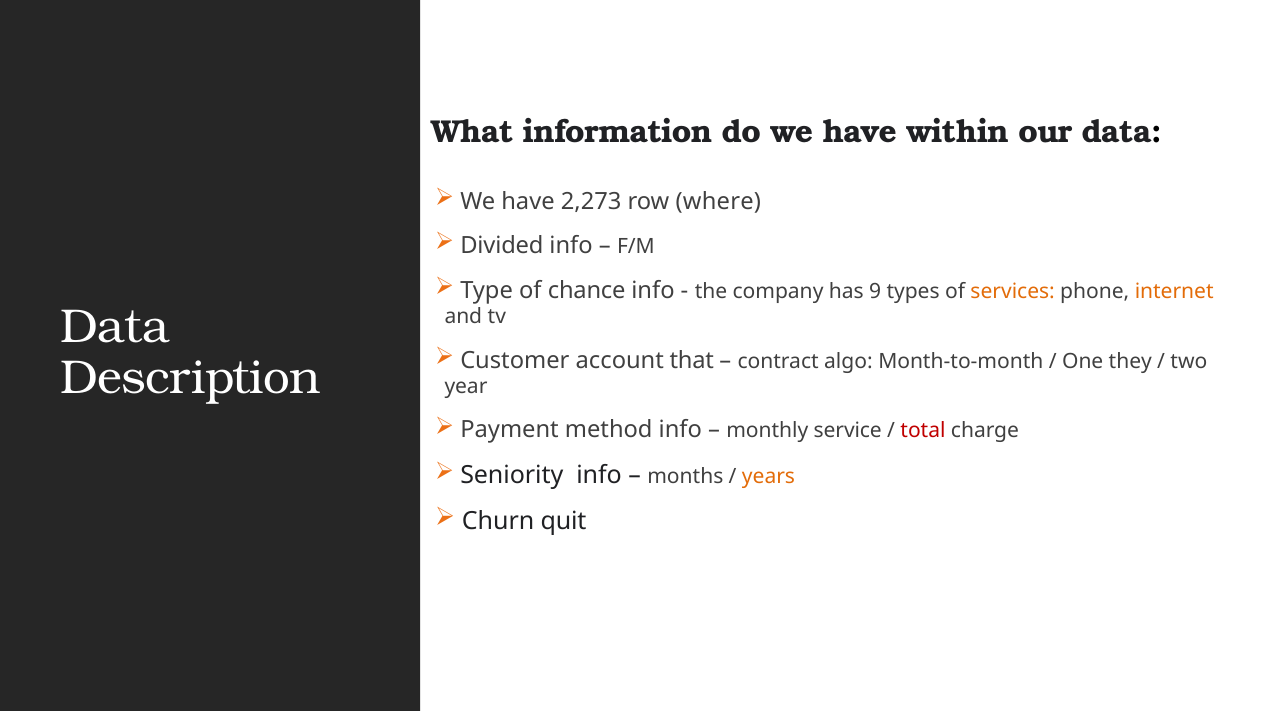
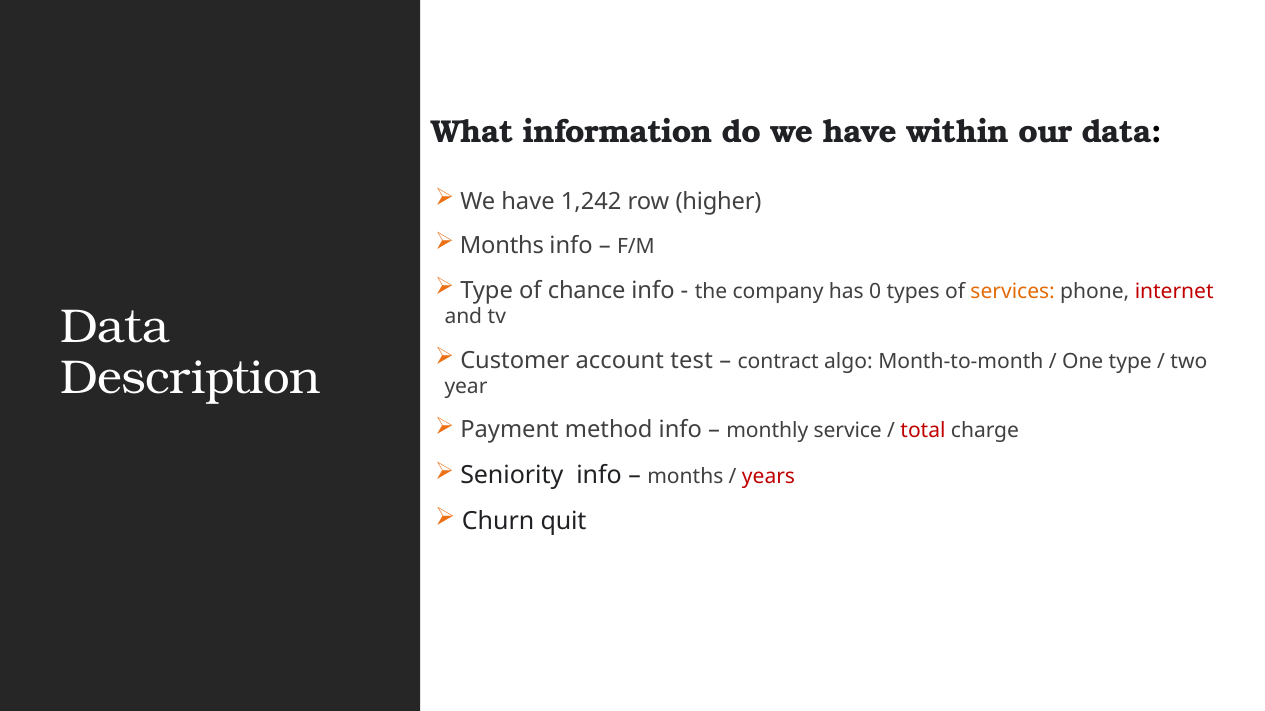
2,273: 2,273 -> 1,242 (591, 201)
where: where -> higher (719, 201)
Divided: Divided -> Months (502, 246)
9: 9 -> 0 (875, 292)
internet colour: orange -> red (1174, 292)
that: that -> test (692, 361)
One they: they -> type (1130, 361)
years colour: orange -> red (769, 477)
